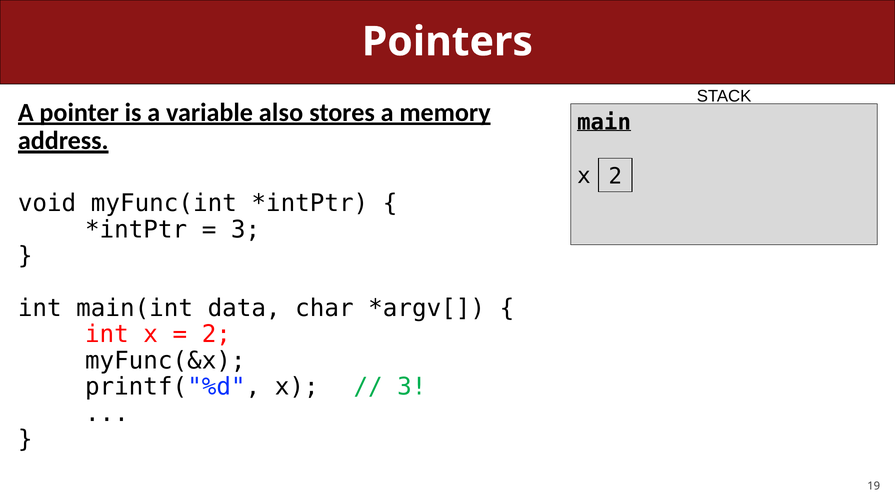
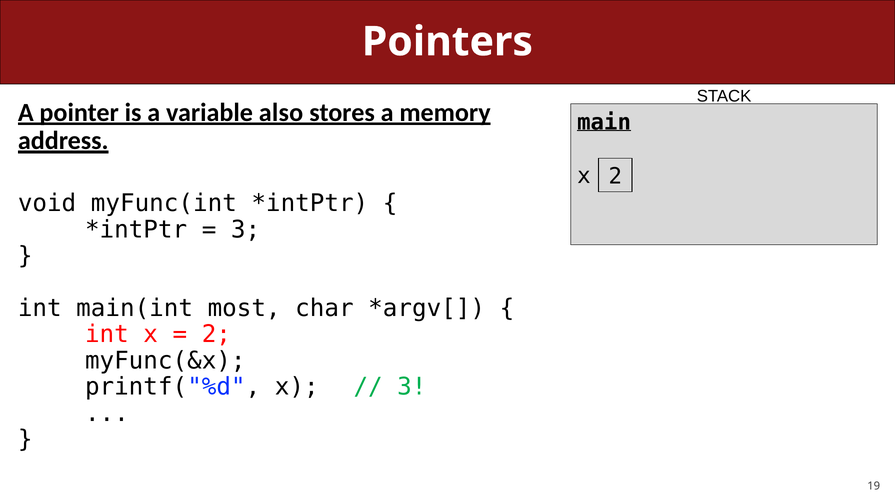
data: data -> most (244, 308)
